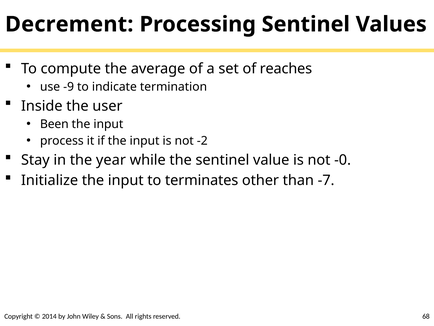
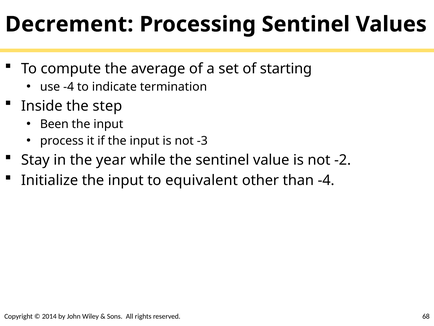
reaches: reaches -> starting (286, 69)
use -9: -9 -> -4 (69, 87)
user: user -> step (107, 106)
-2: -2 -> -3 (202, 141)
-0: -0 -> -2 (343, 160)
terminates: terminates -> equivalent (202, 180)
than -7: -7 -> -4 (326, 180)
